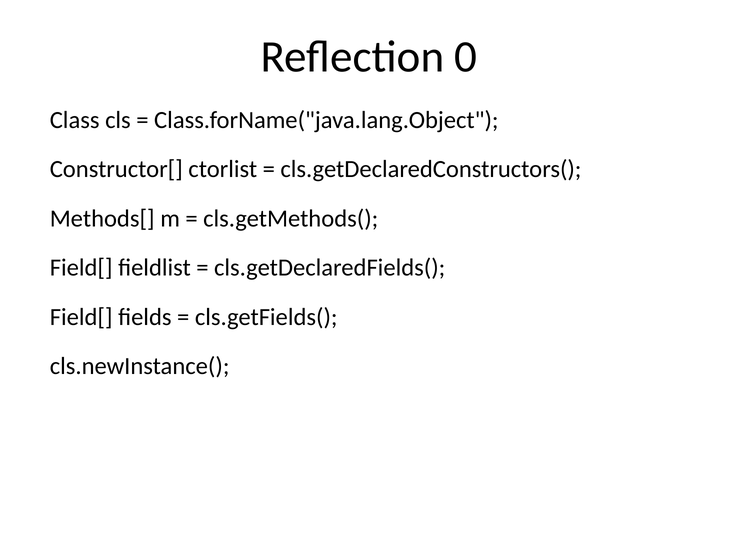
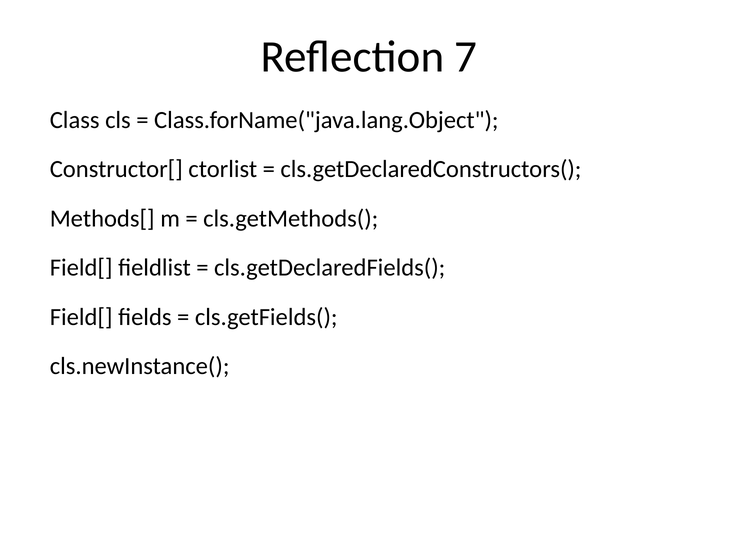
0: 0 -> 7 (466, 57)
